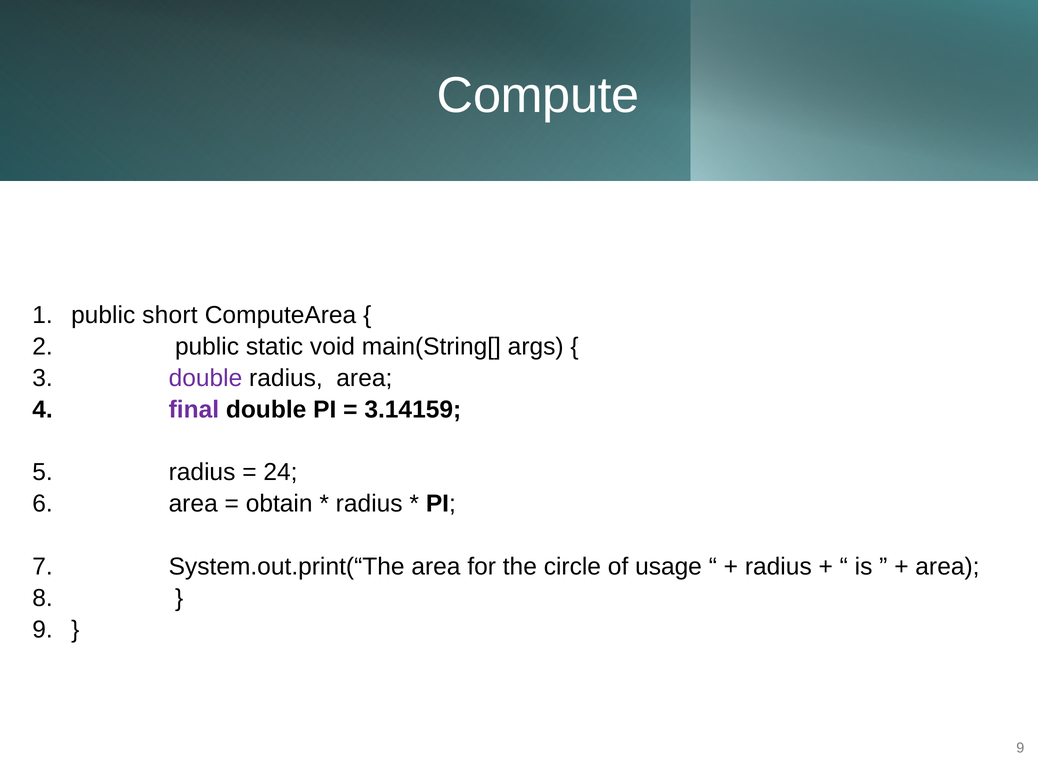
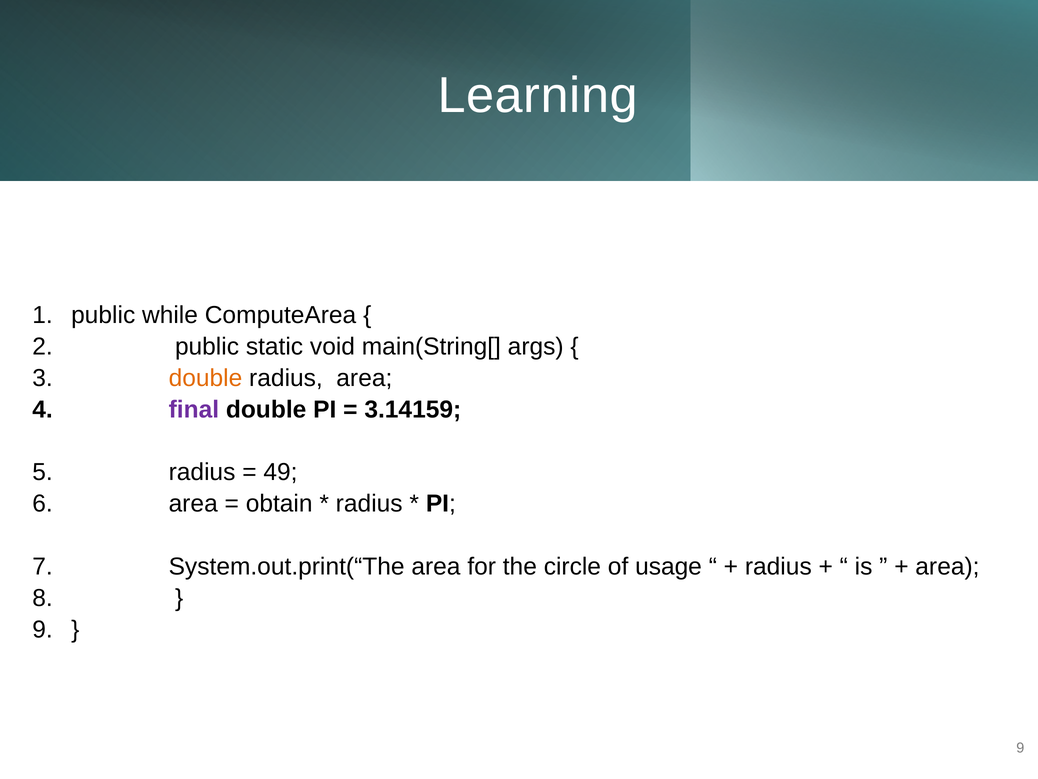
Compute: Compute -> Learning (538, 96)
short: short -> while (170, 315)
double colour: purple -> orange (205, 378)
24: 24 -> 49 (280, 472)
